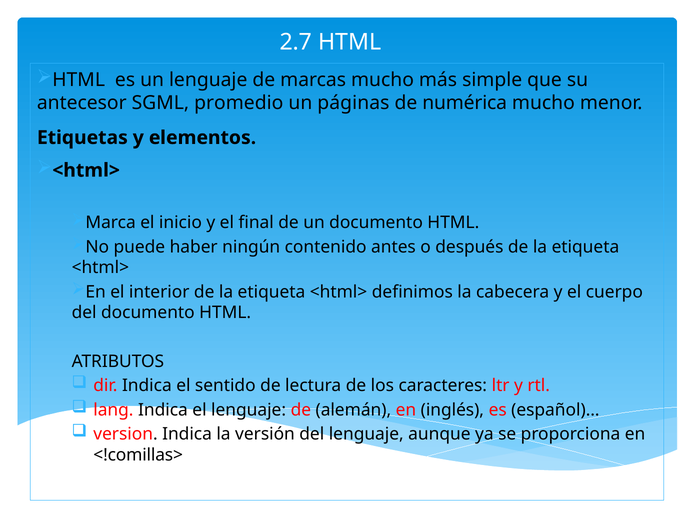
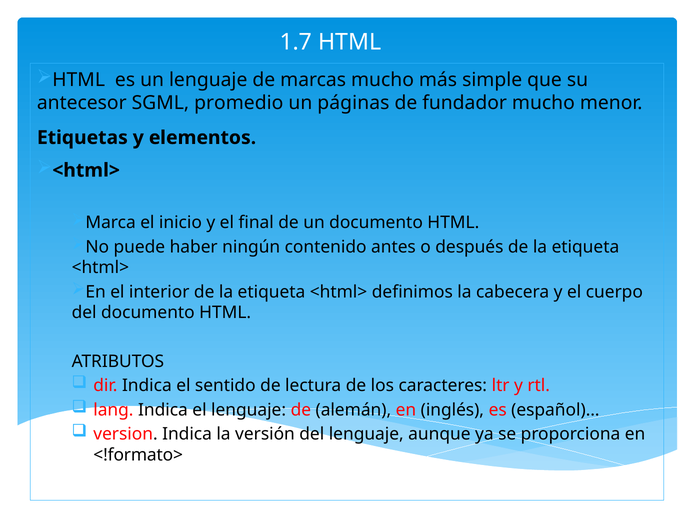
2.7: 2.7 -> 1.7 (296, 42)
numérica: numérica -> fundador (465, 103)
<!comillas>: <!comillas> -> <!formato> (138, 455)
